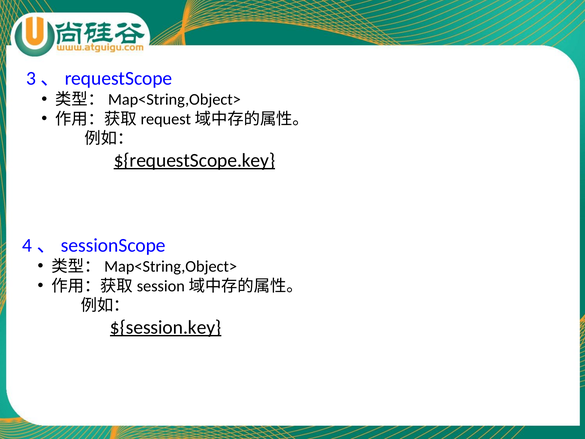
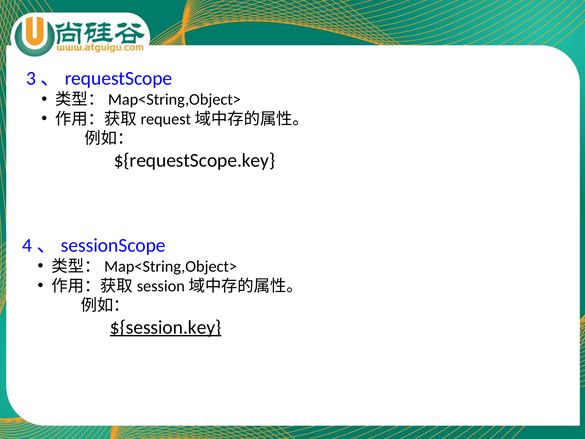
${requestScope.key underline: present -> none (194, 160)
